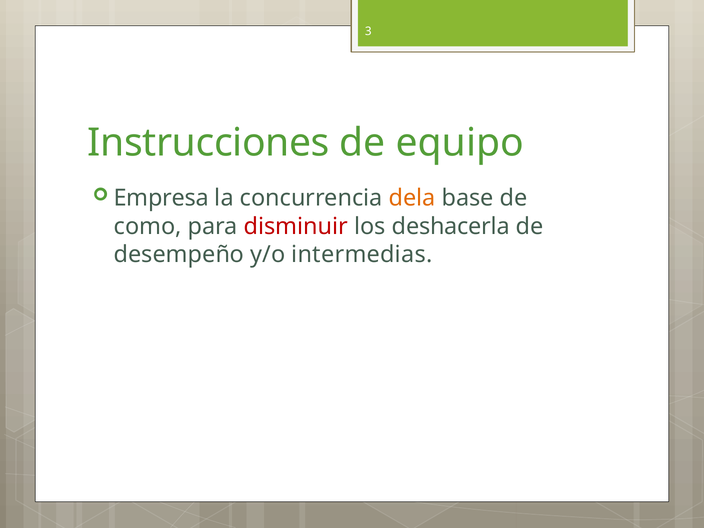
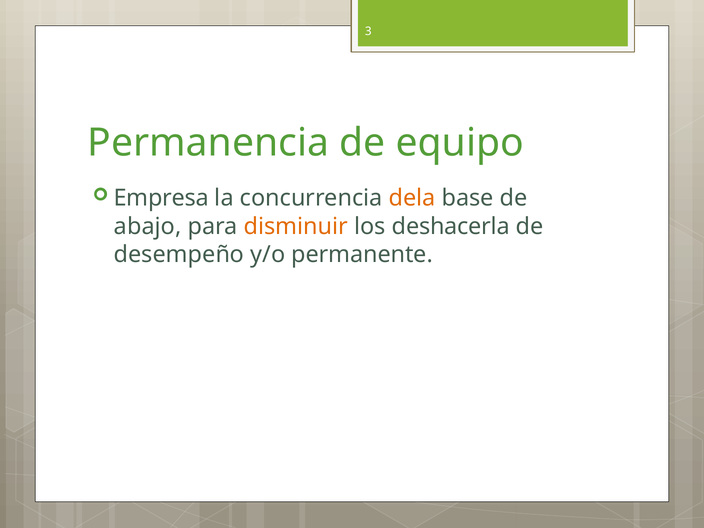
Instrucciones: Instrucciones -> Permanencia (208, 143)
como: como -> abajo (148, 226)
disminuir colour: red -> orange (296, 226)
intermedias: intermedias -> permanente (362, 254)
